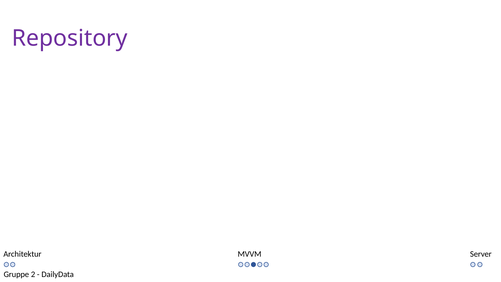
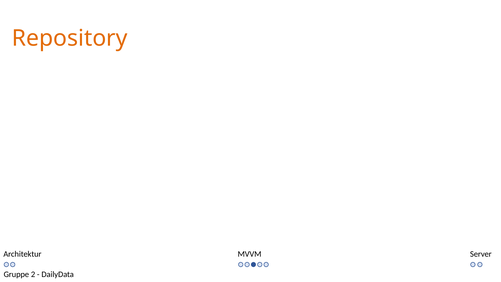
Repository colour: purple -> orange (70, 38)
